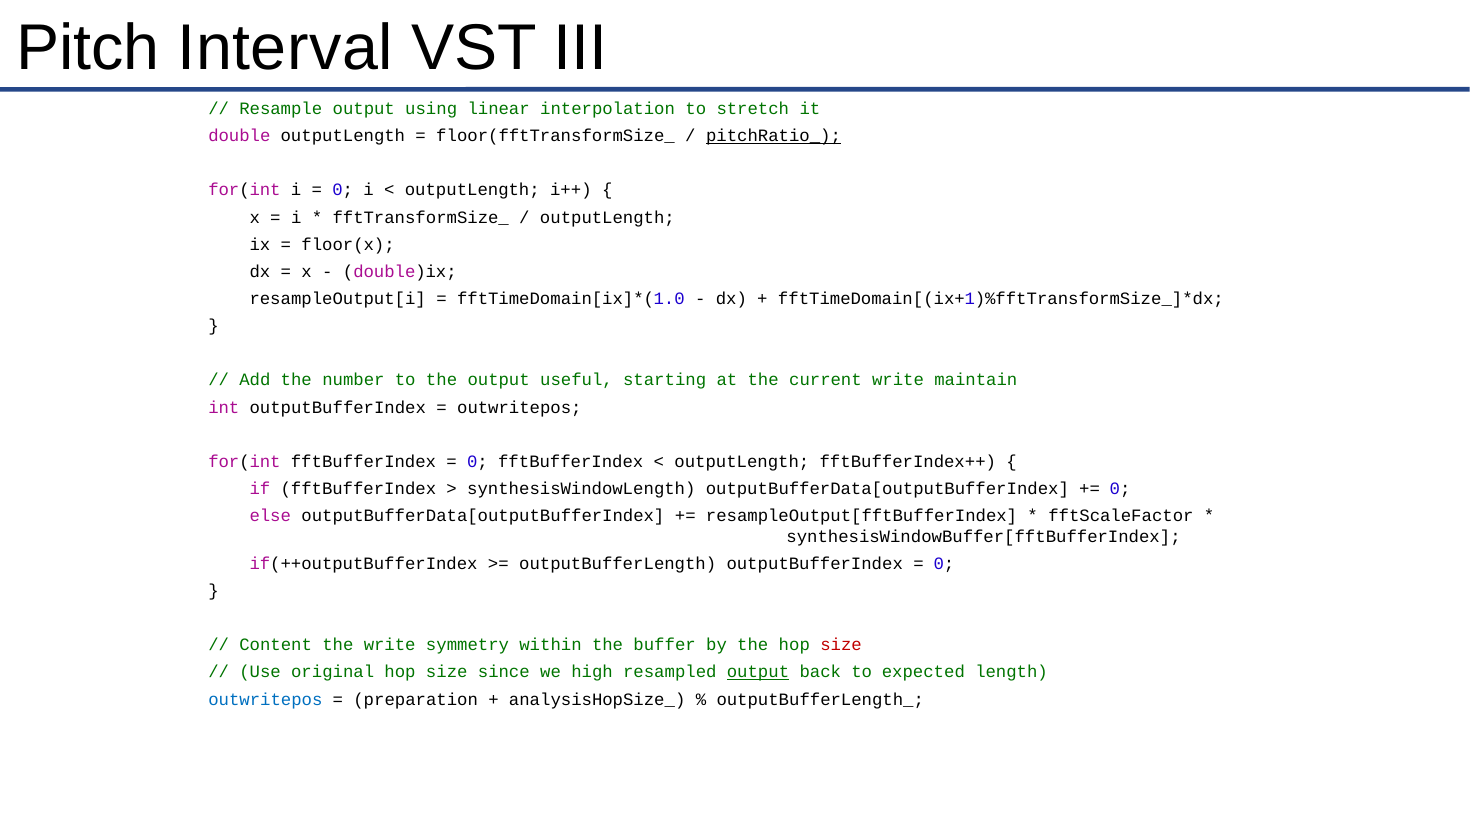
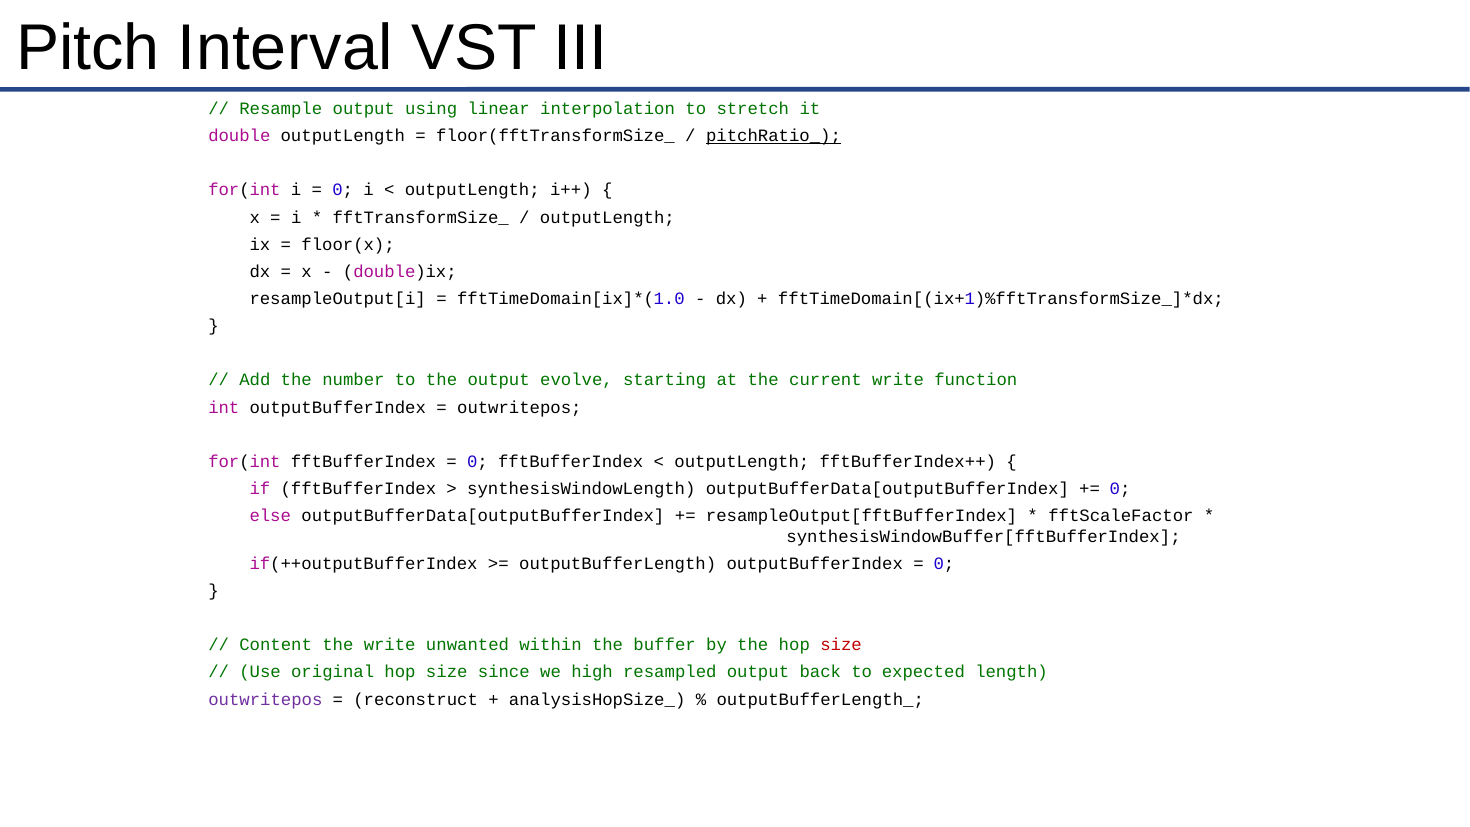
useful: useful -> evolve (576, 380)
maintain: maintain -> function (976, 380)
symmetry: symmetry -> unwanted (468, 645)
output underline: present -> none (758, 672)
outwritepos colour: blue -> purple (265, 699)
preparation: preparation -> reconstruct (416, 699)
